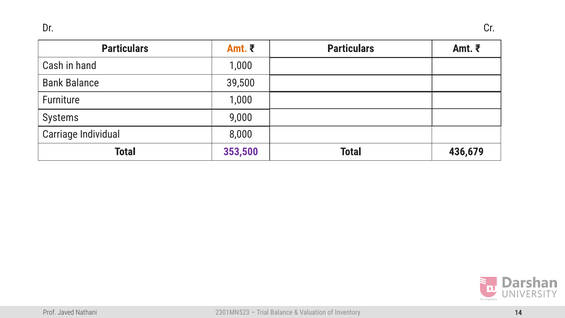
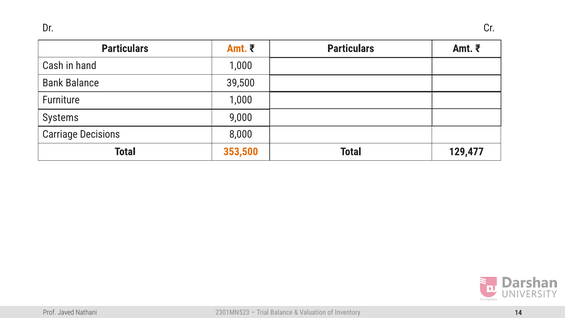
Individual: Individual -> Decisions (100, 134)
353,500 colour: purple -> orange (241, 152)
436,679: 436,679 -> 129,477 (466, 152)
